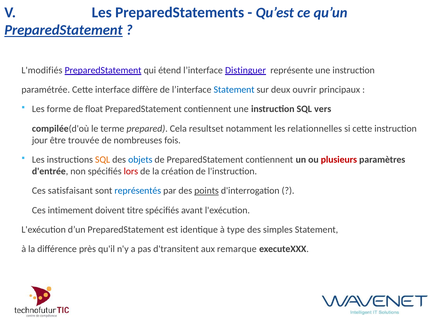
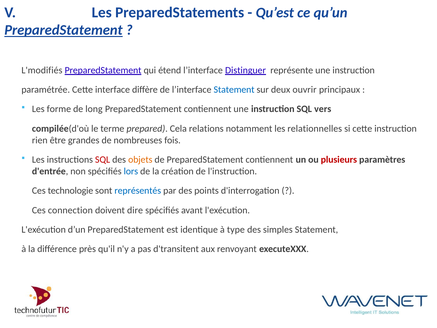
float: float -> long (94, 109)
resultset: resultset -> relations (206, 128)
jour: jour -> rien (40, 140)
trouvée: trouvée -> grandes (84, 140)
SQL colour: orange -> red (103, 159)
objets colour: blue -> orange (140, 159)
lors colour: red -> blue (131, 171)
satisfaisant: satisfaisant -> technologie (70, 191)
points underline: present -> none (207, 191)
intimement: intimement -> connection (70, 210)
titre: titre -> dire (135, 210)
remarque: remarque -> renvoyant (237, 249)
